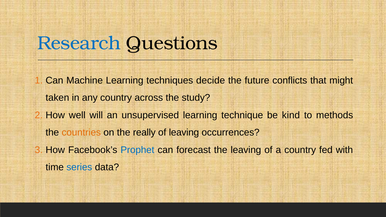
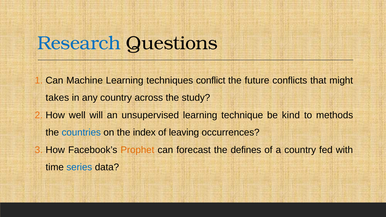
decide: decide -> conflict (211, 80)
taken: taken -> takes (57, 98)
countries colour: orange -> blue (81, 133)
really: really -> index (144, 133)
Prophet colour: blue -> orange (137, 150)
the leaving: leaving -> defines (246, 150)
